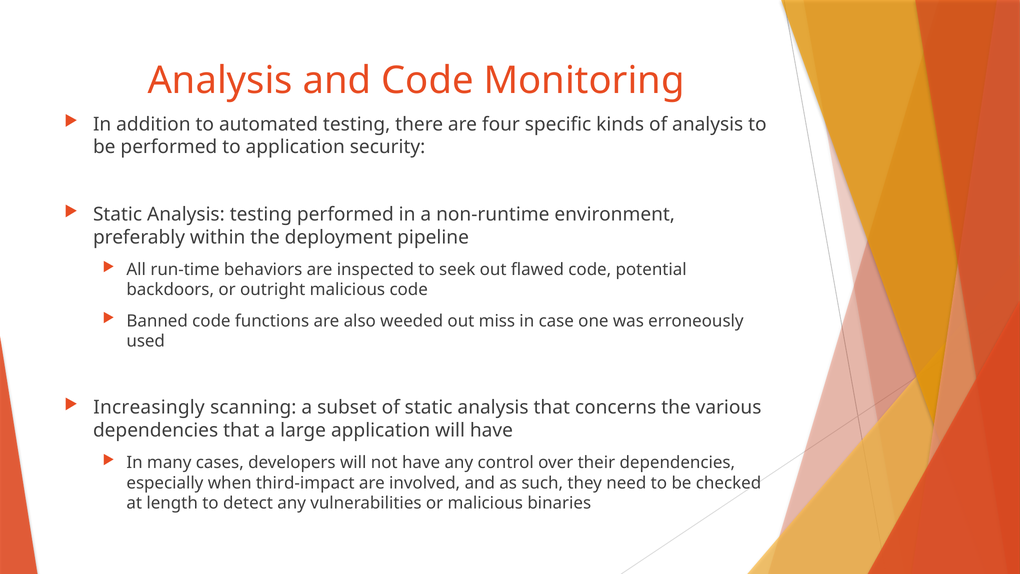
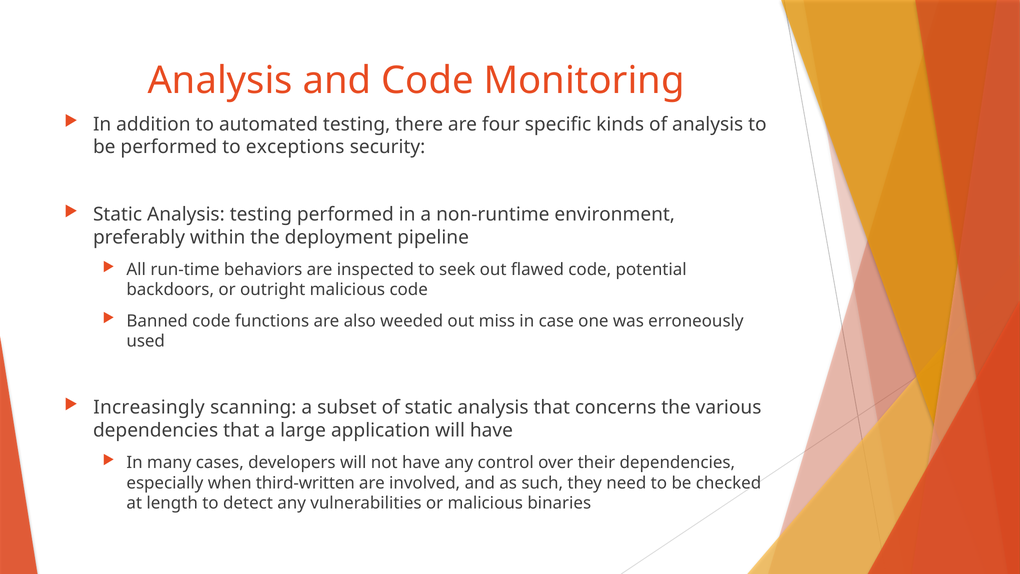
to application: application -> exceptions (295, 147)
third-impact: third-impact -> third-written (305, 483)
